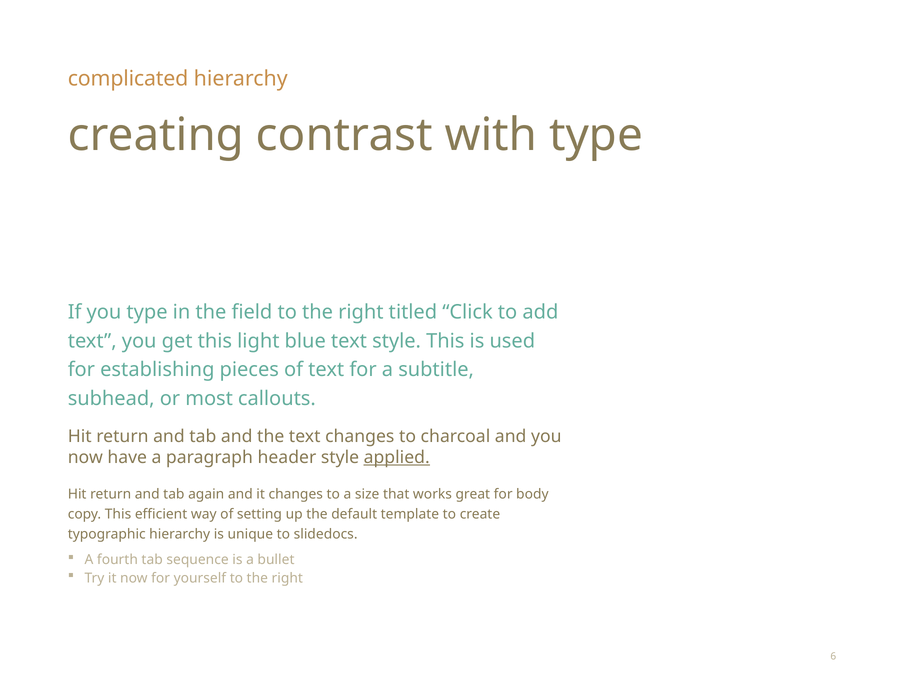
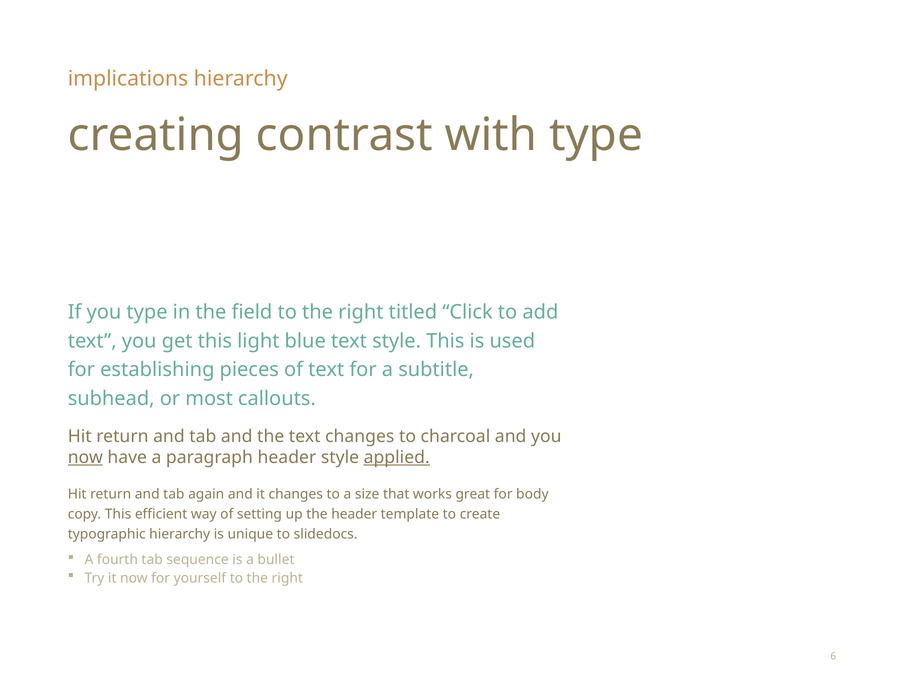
complicated: complicated -> implications (128, 79)
now underline: none -> present (85, 457)
the default: default -> header (354, 514)
